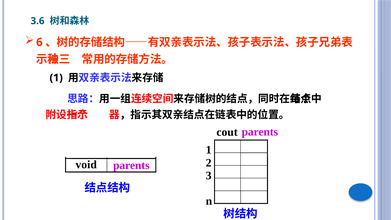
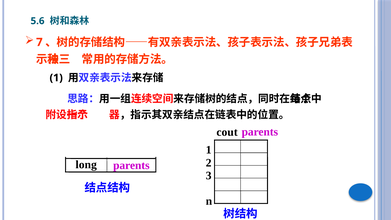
3.6: 3.6 -> 5.6 (38, 21)
6: 6 -> 7 (39, 42)
void: void -> long (86, 164)
